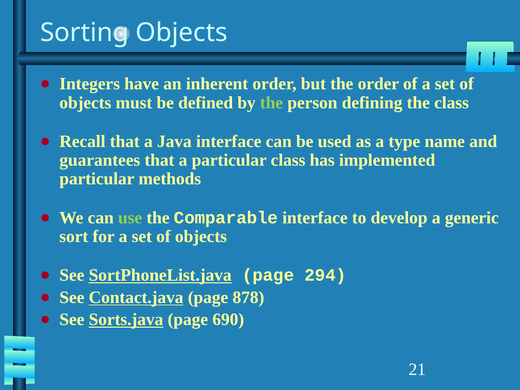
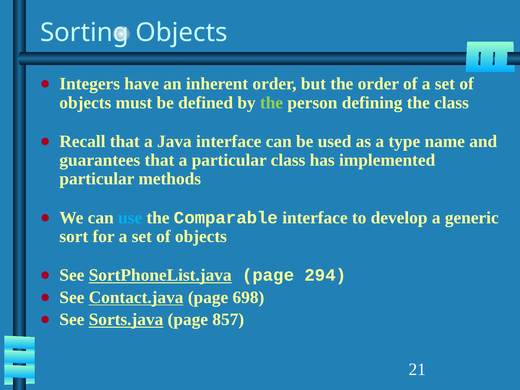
use colour: light green -> light blue (130, 218)
878: 878 -> 698 (248, 297)
690: 690 -> 857 (228, 320)
